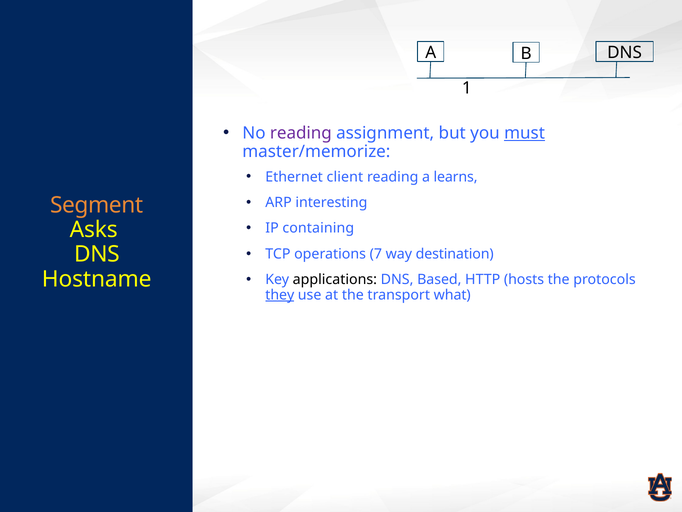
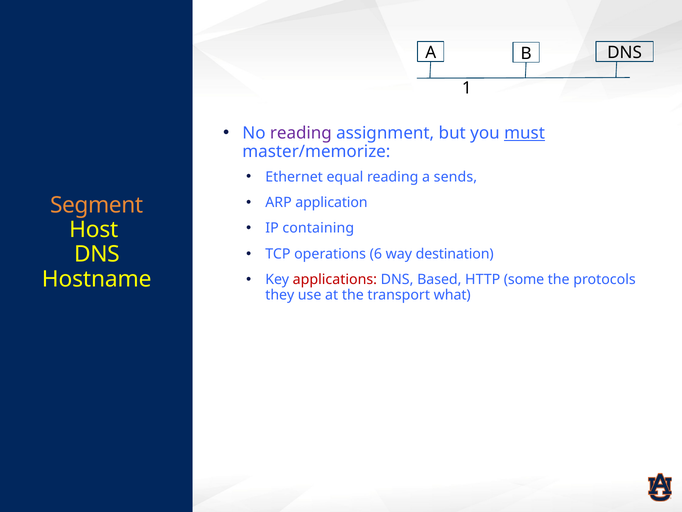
client: client -> equal (345, 177)
learns: learns -> sends (455, 177)
interesting: interesting -> application (331, 202)
Asks: Asks -> Host (94, 230)
7: 7 -> 6 (376, 254)
applications colour: black -> red (335, 279)
hosts: hosts -> some (524, 279)
they underline: present -> none (280, 295)
